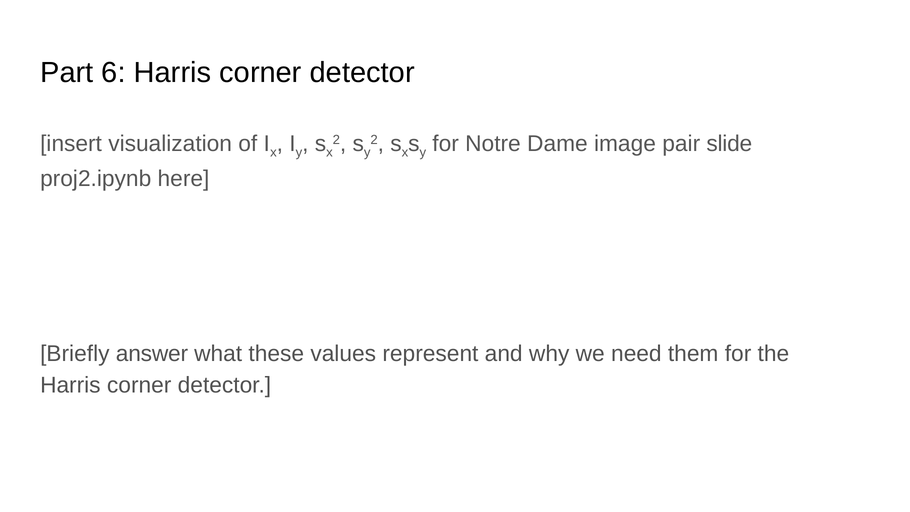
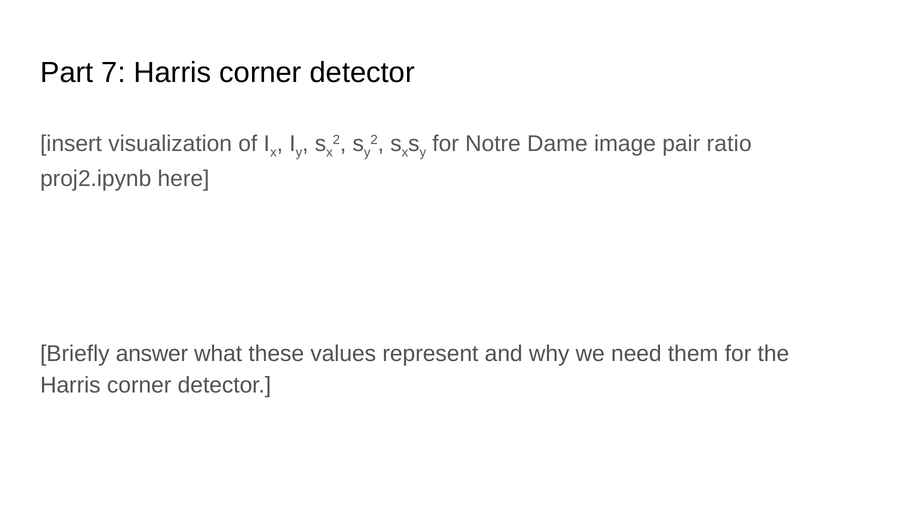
6: 6 -> 7 (114, 73)
slide: slide -> ratio (729, 144)
